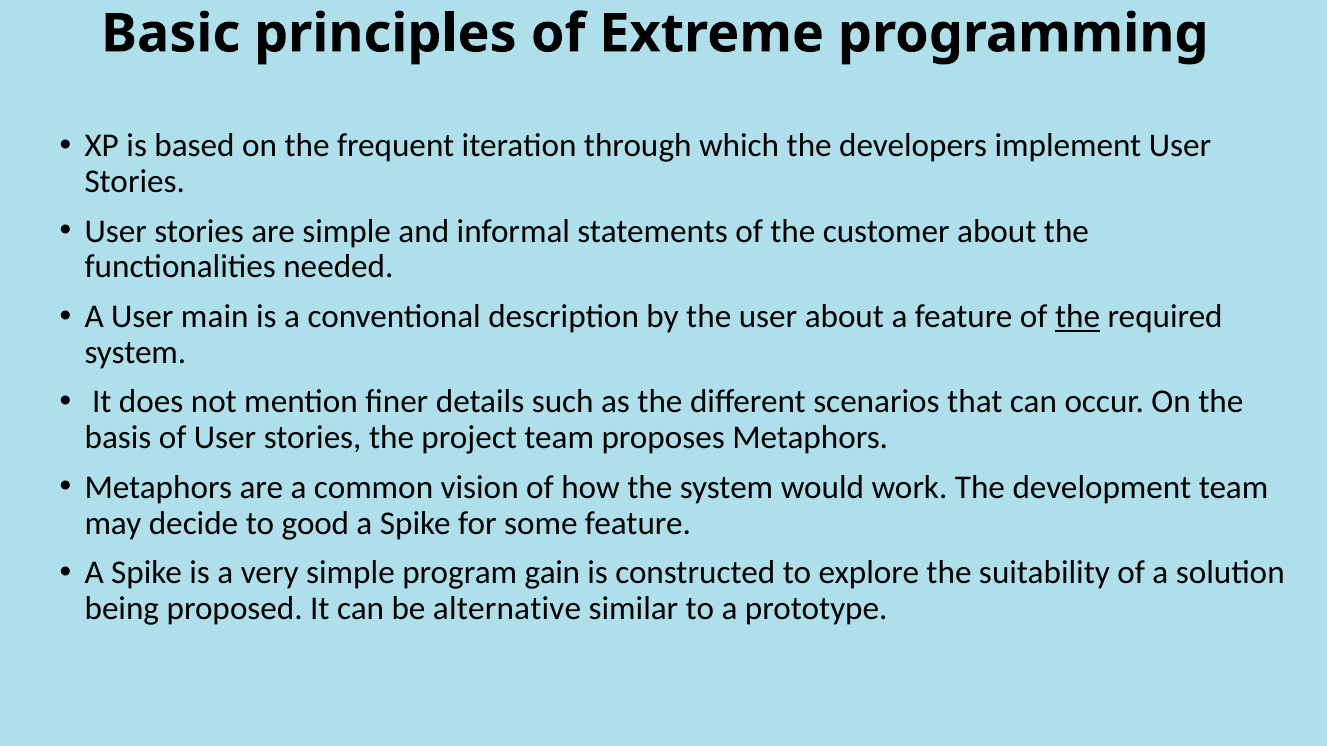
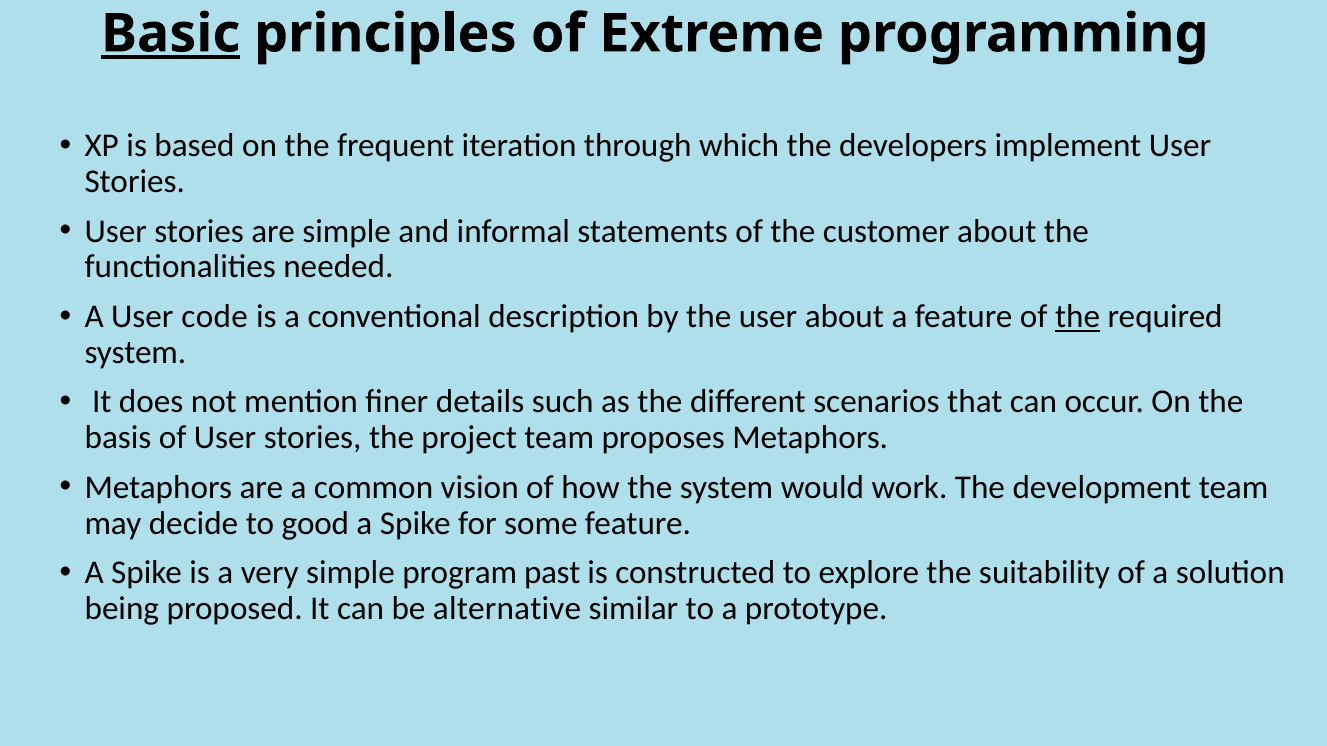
Basic underline: none -> present (171, 34)
main: main -> code (215, 317)
gain: gain -> past (552, 573)
